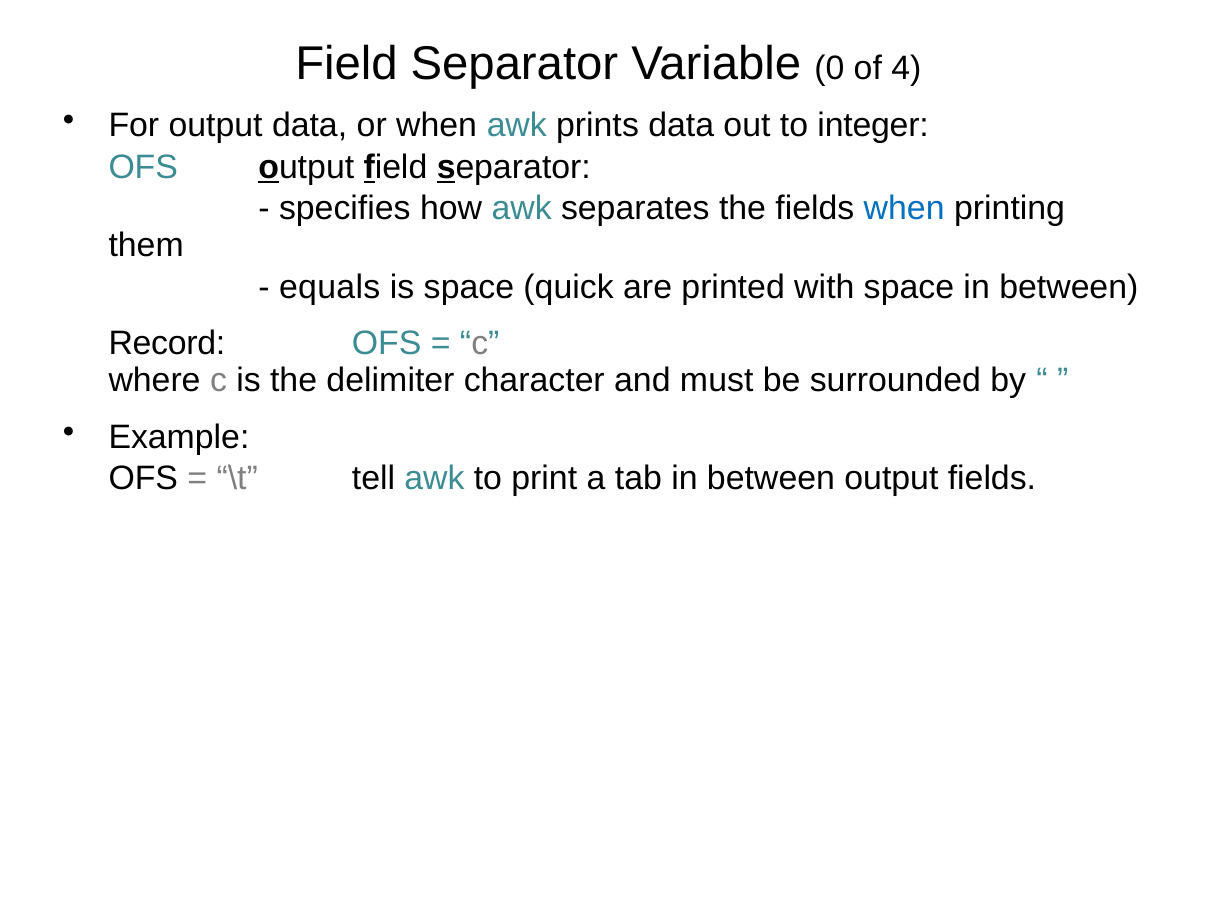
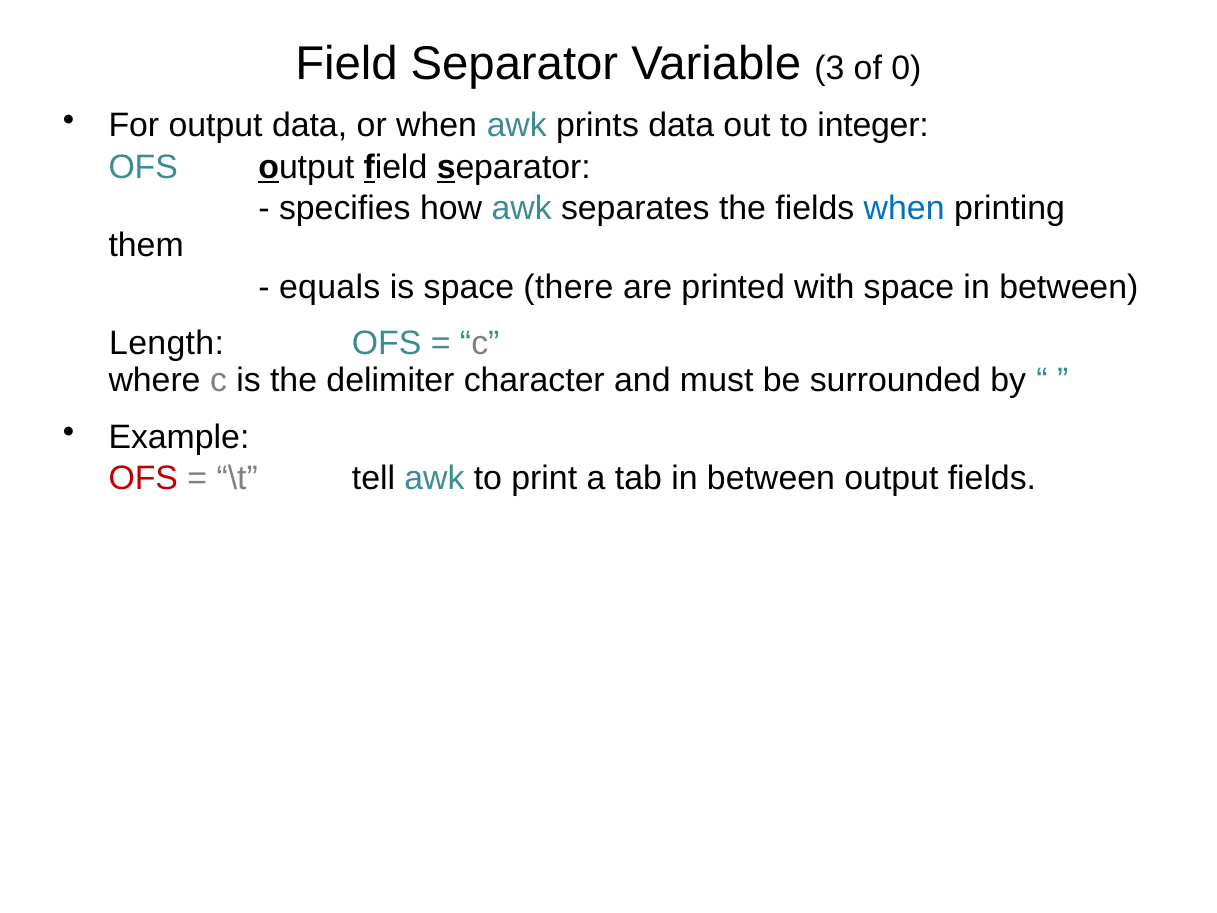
0: 0 -> 3 (829, 69)
4: 4 -> 0 (906, 69)
quick: quick -> there (568, 287)
Record: Record -> Length (167, 344)
OFS colour: black -> red (143, 479)
